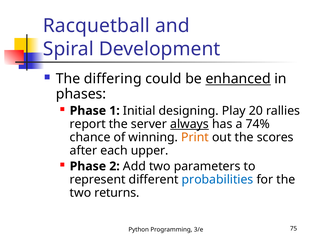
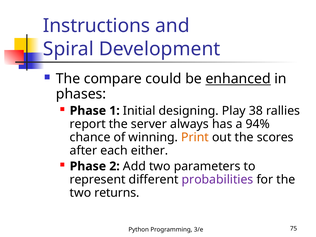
Racquetball: Racquetball -> Instructions (97, 26)
differing: differing -> compare (113, 79)
20: 20 -> 38 (256, 111)
always underline: present -> none (190, 124)
74%: 74% -> 94% (258, 124)
upper: upper -> either (150, 151)
probabilities colour: blue -> purple (218, 180)
